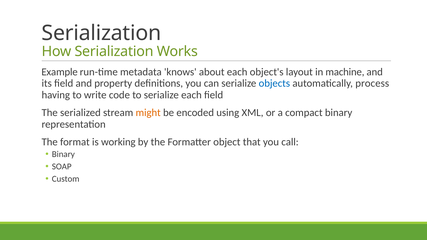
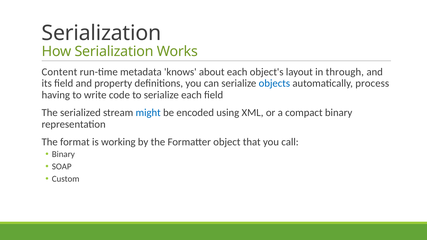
Example: Example -> Content (59, 72)
machine: machine -> through (345, 72)
might colour: orange -> blue (148, 113)
